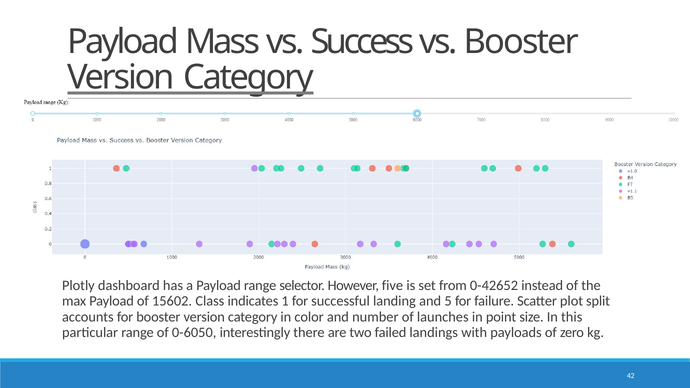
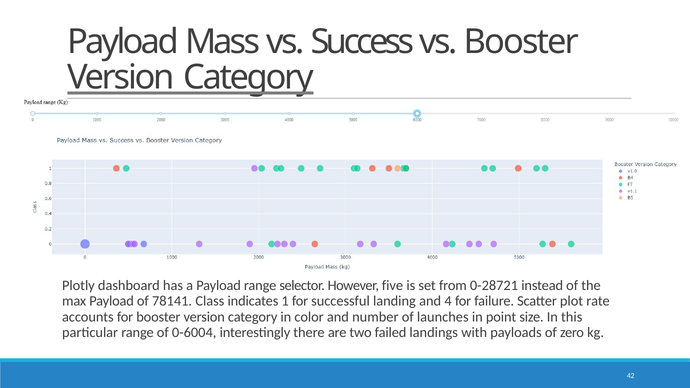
0-42652: 0-42652 -> 0-28721 (494, 286)
15602: 15602 -> 78141 (172, 301)
5: 5 -> 4 (448, 301)
split: split -> rate (598, 301)
0-6050: 0-6050 -> 0-6004 (194, 333)
